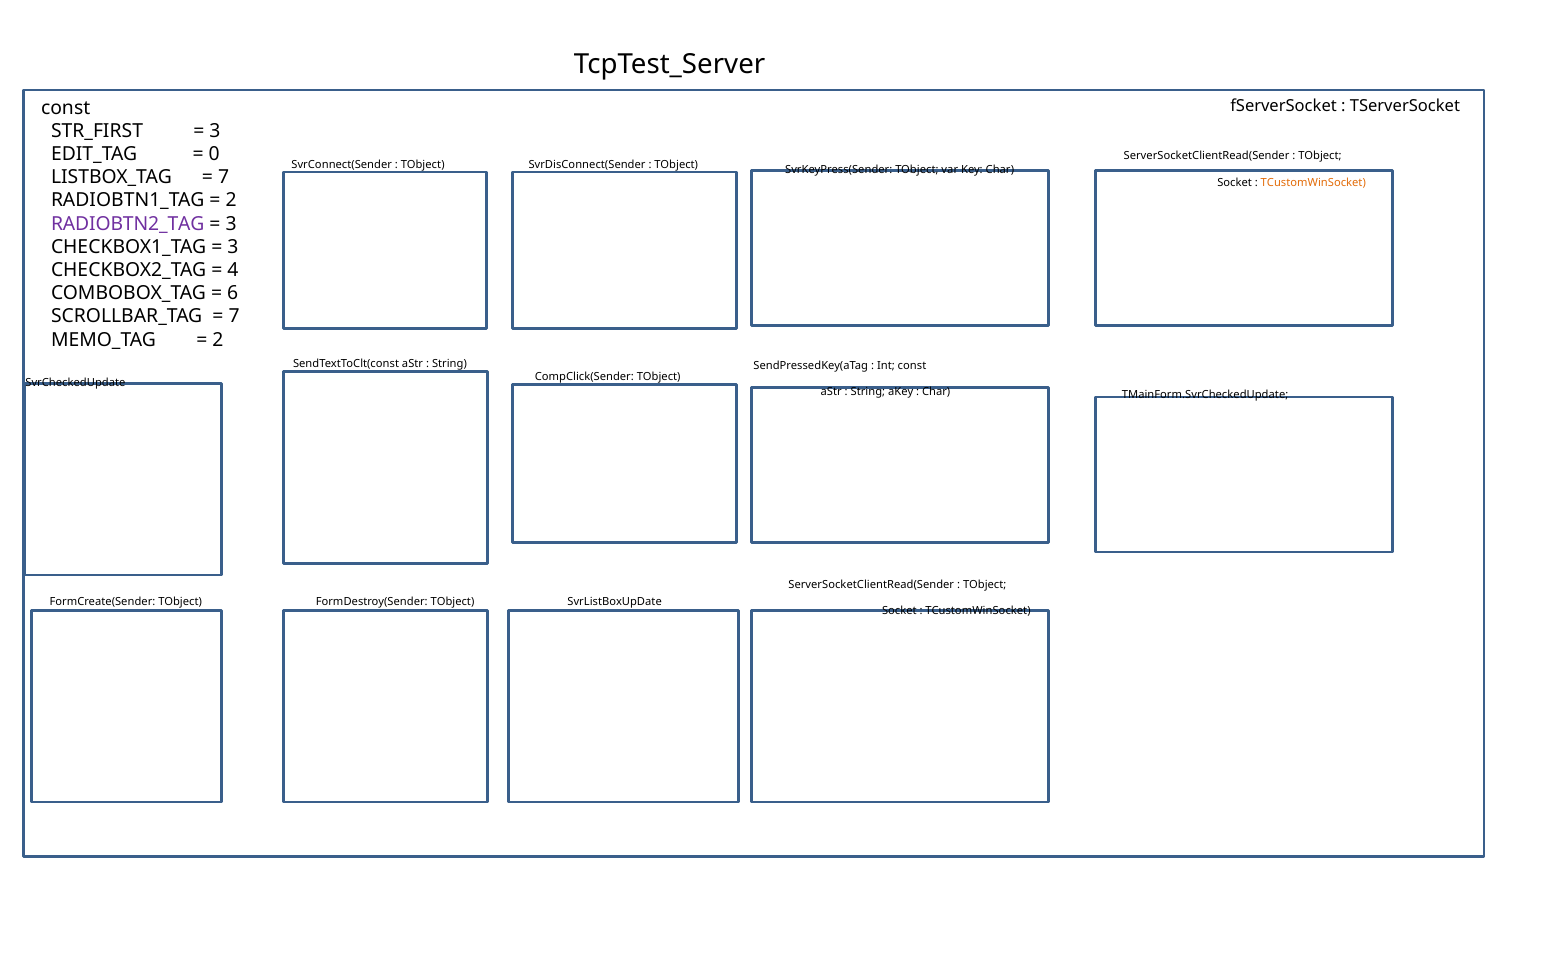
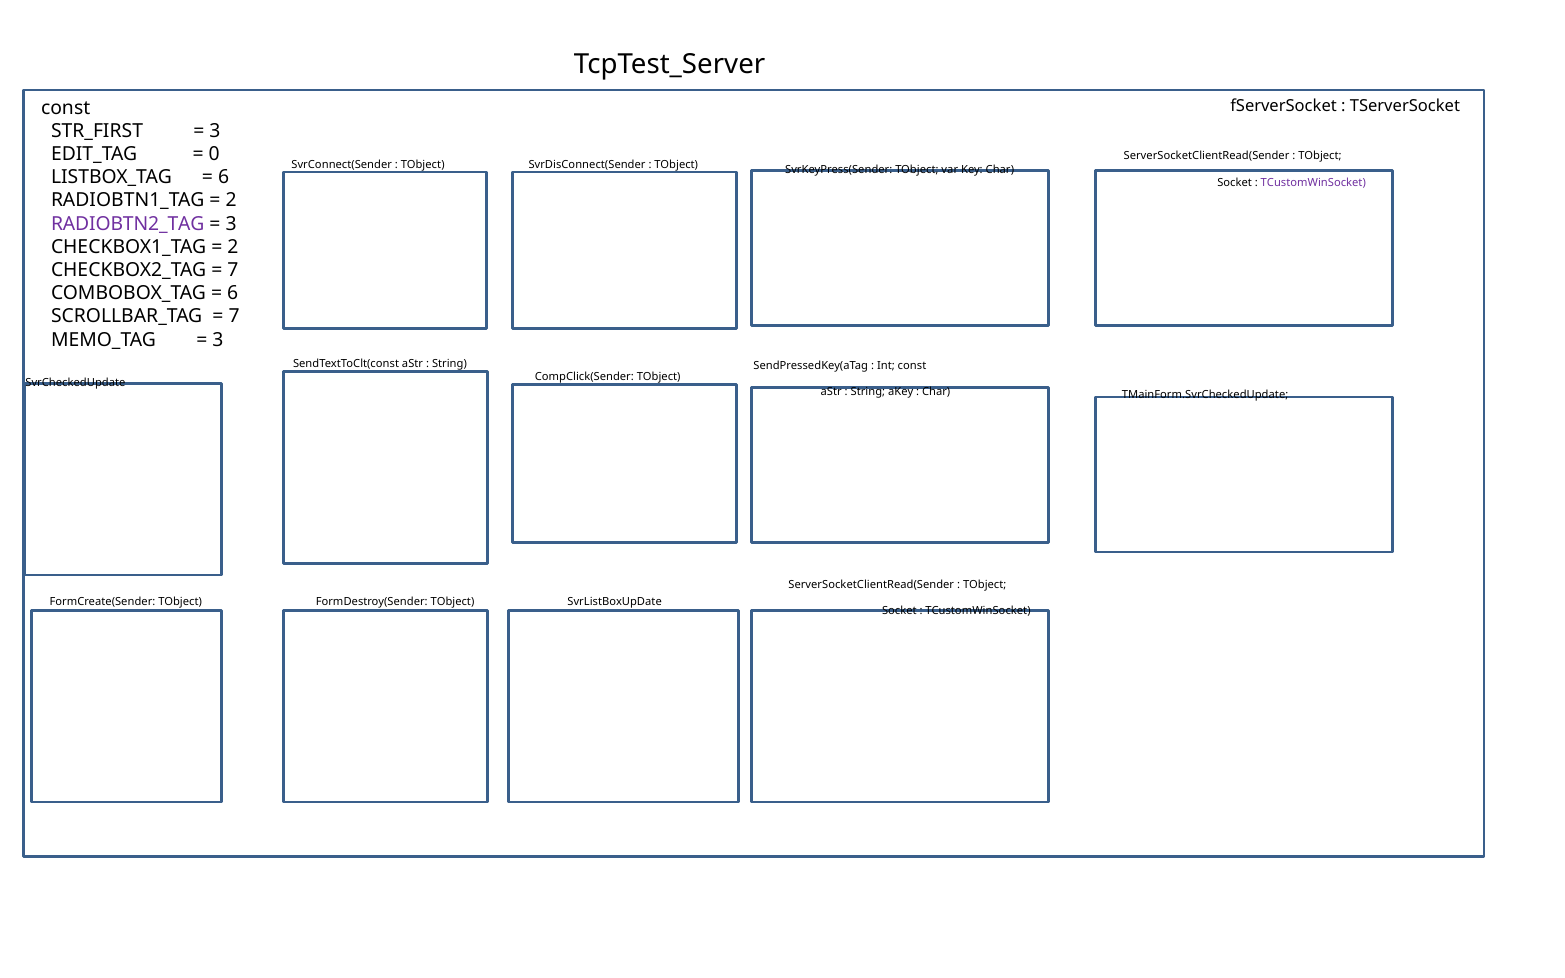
7: 7 -> 6 (224, 177)
TCustomWinSocket colour: orange -> purple (1313, 183)
3: 3 -> 2 (233, 247)
4: 4 -> 7 (233, 270)
2: 2 -> 3 (218, 340)
